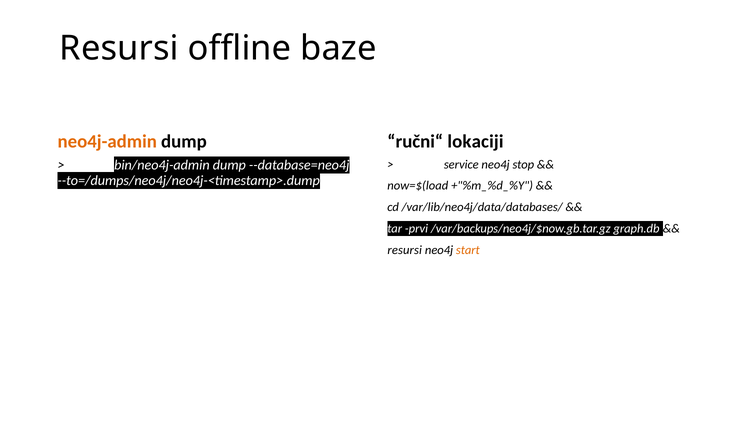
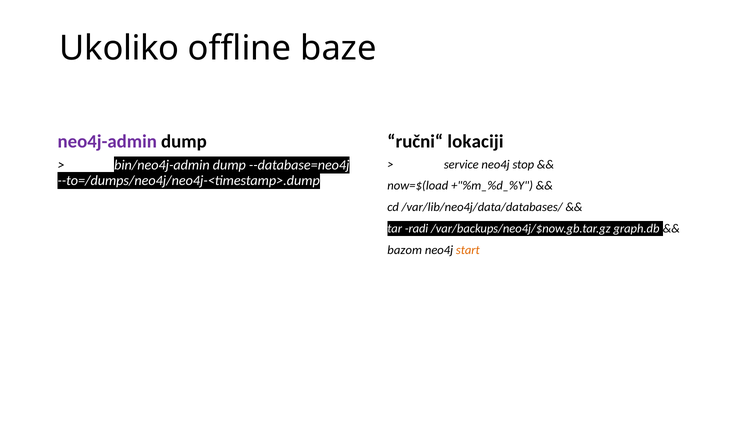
Resursi: Resursi -> Ukoliko (119, 49)
neo4j-admin colour: orange -> purple (107, 142)
prvi: prvi -> radi (417, 229)
resursi: resursi -> bazom (405, 250)
